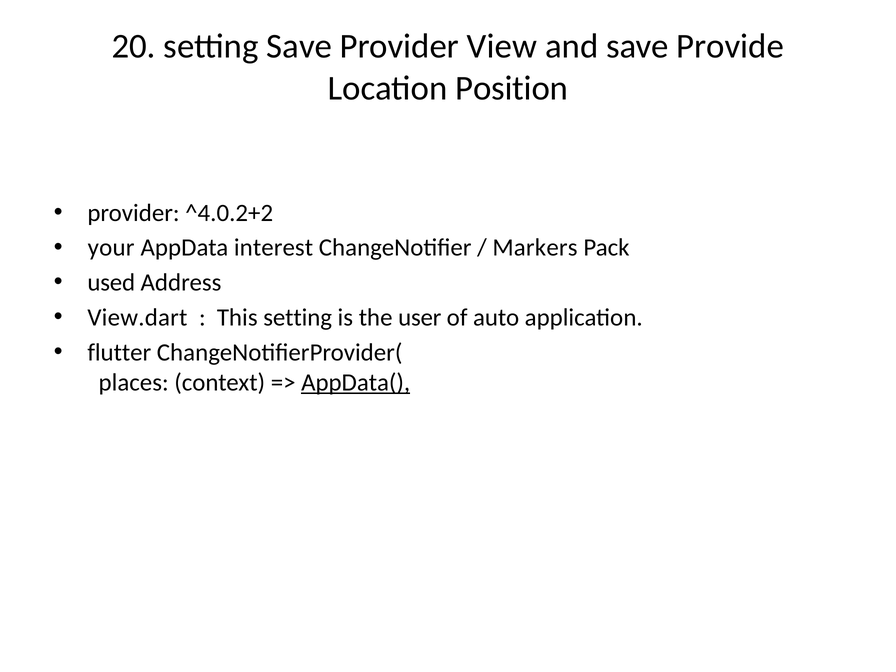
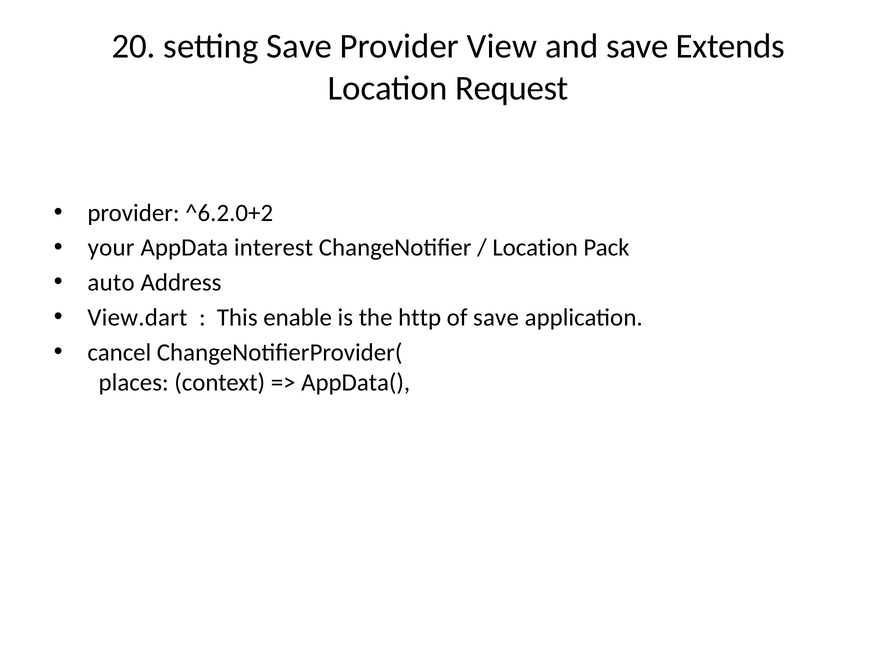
Provide: Provide -> Extends (730, 46)
Position: Position -> Request (512, 88)
^4.0.2+2: ^4.0.2+2 -> ^6.2.0+2 (229, 213)
Markers: Markers -> Location (535, 248)
used: used -> auto (111, 283)
This setting: setting -> enable (298, 318)
user: user -> http (420, 318)
of auto: auto -> save (496, 318)
flutter: flutter -> cancel (119, 352)
AppData( underline: present -> none (356, 382)
